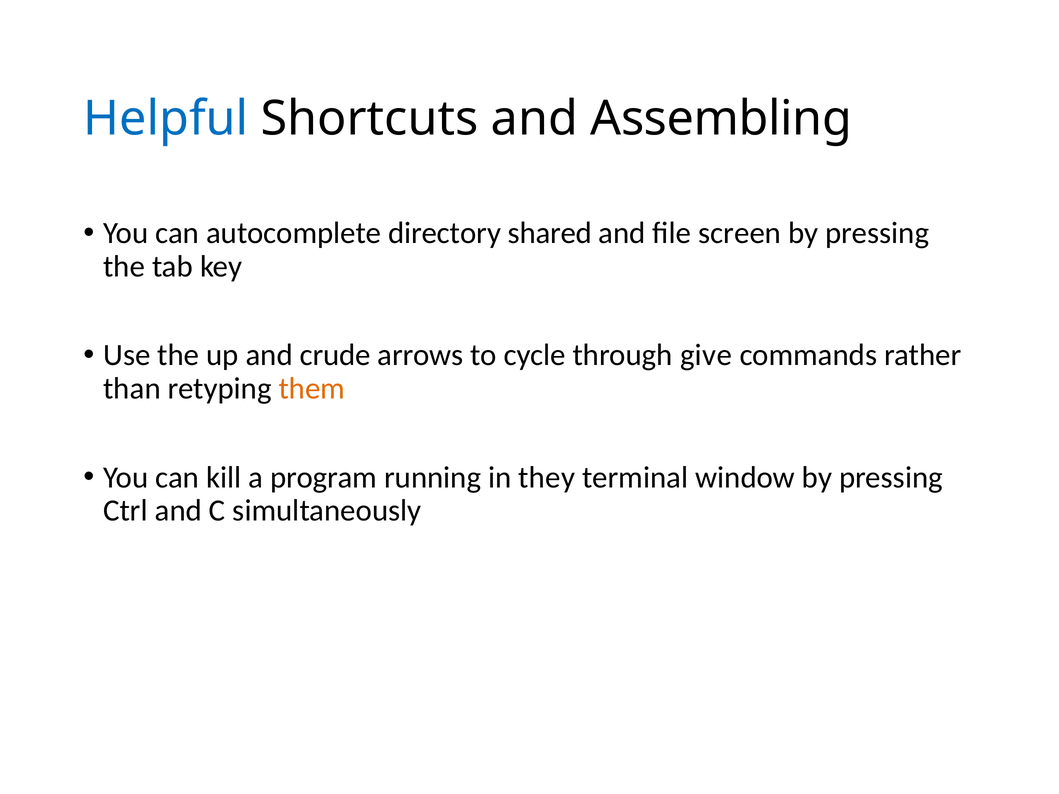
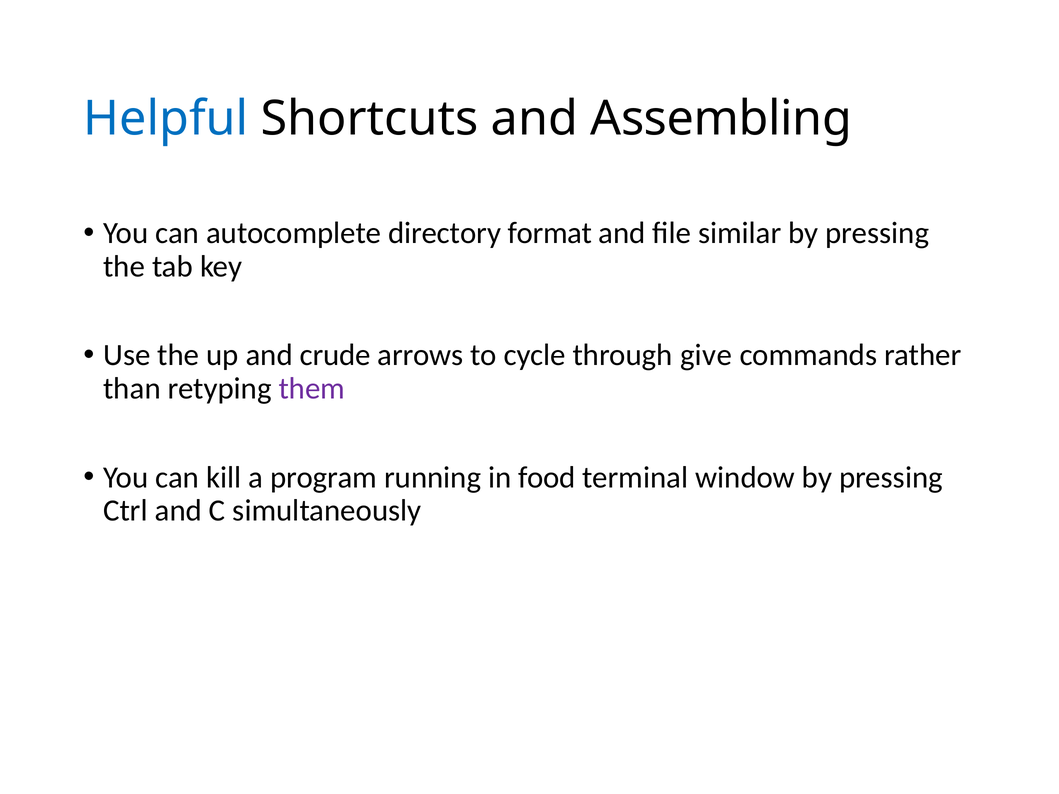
shared: shared -> format (550, 233)
screen: screen -> similar (740, 233)
them colour: orange -> purple (312, 389)
they: they -> food (547, 478)
